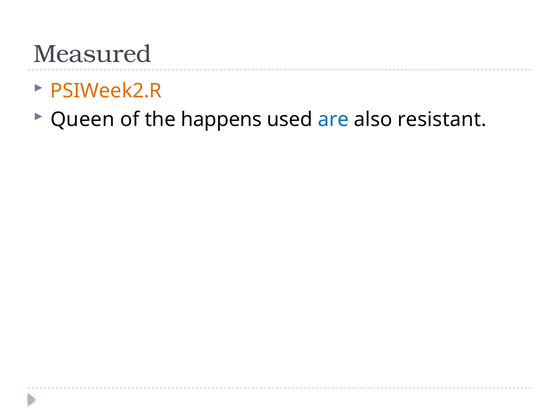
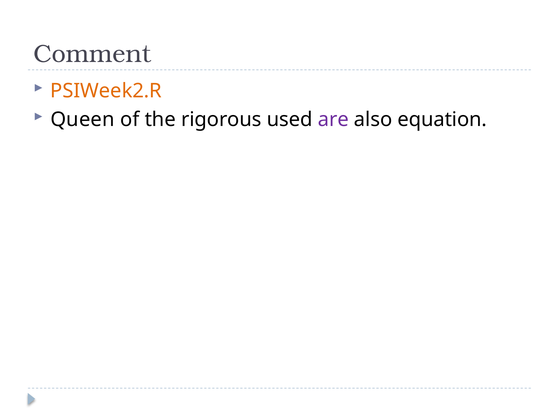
Measured: Measured -> Comment (92, 54)
happens: happens -> rigorous (221, 120)
are colour: blue -> purple (333, 120)
resistant: resistant -> equation (442, 120)
